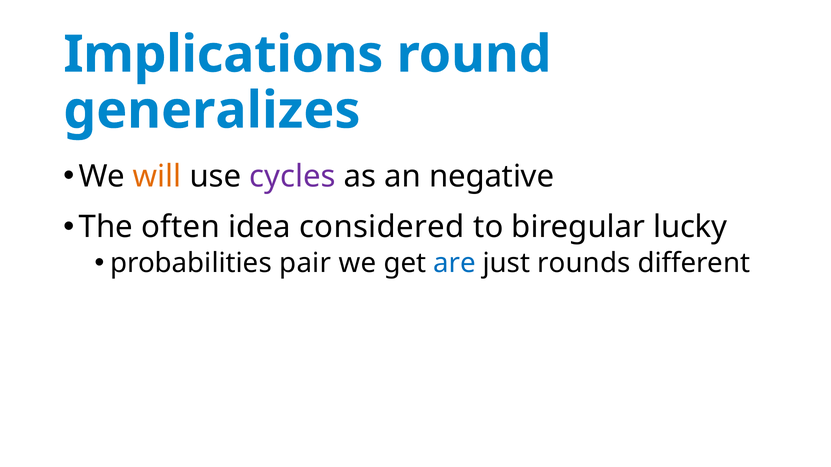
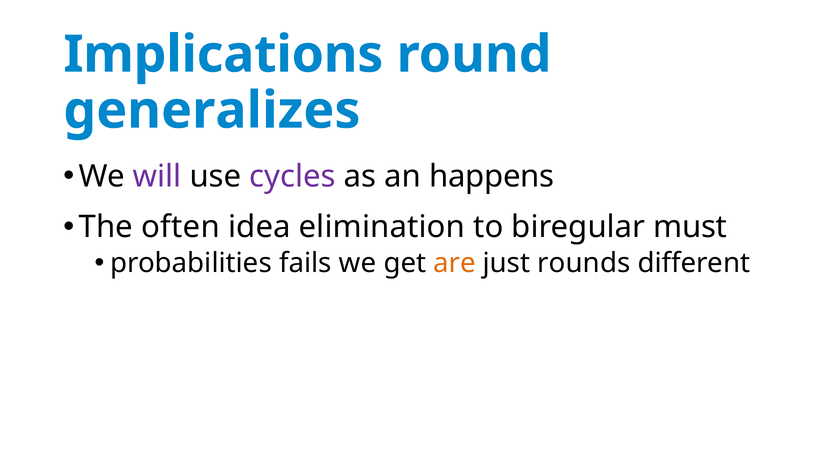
will colour: orange -> purple (157, 176)
negative: negative -> happens (492, 176)
considered: considered -> elimination (382, 227)
lucky: lucky -> must (690, 227)
pair: pair -> fails (305, 264)
are colour: blue -> orange (455, 264)
